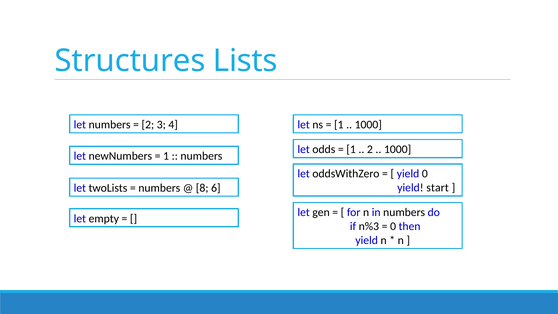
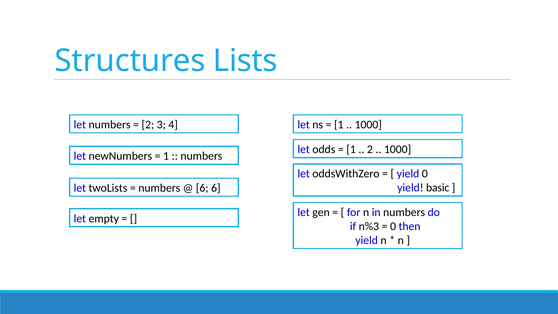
start: start -> basic (438, 188)
8: 8 -> 6 (202, 188)
